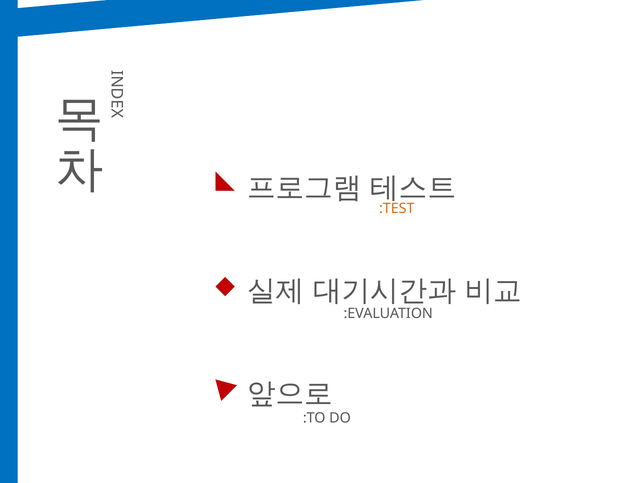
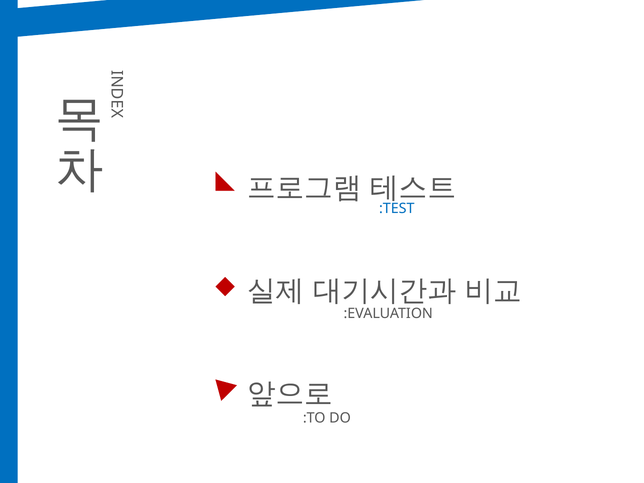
:TEST colour: orange -> blue (397, 209)
